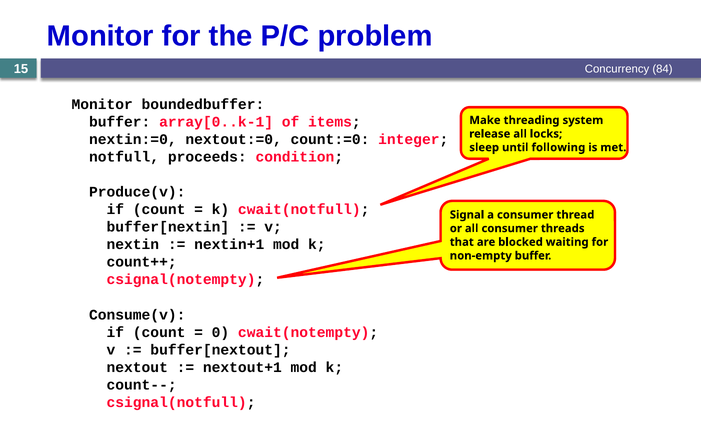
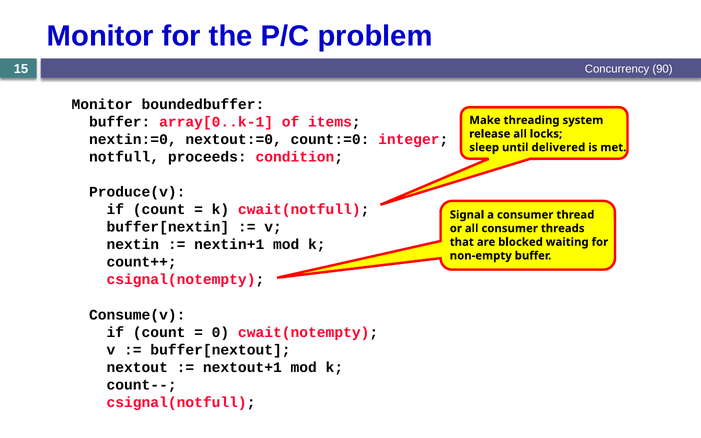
84: 84 -> 90 (662, 69)
following: following -> delivered (558, 148)
